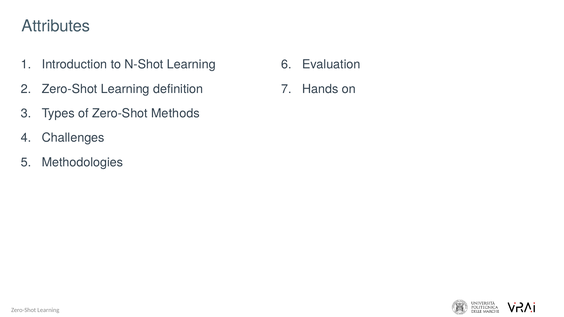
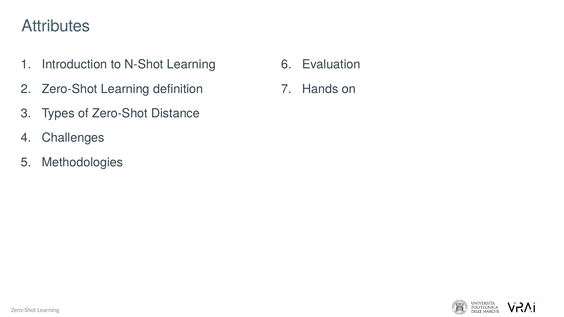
Methods: Methods -> Distance (175, 113)
